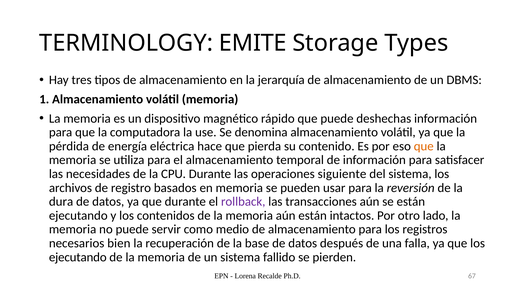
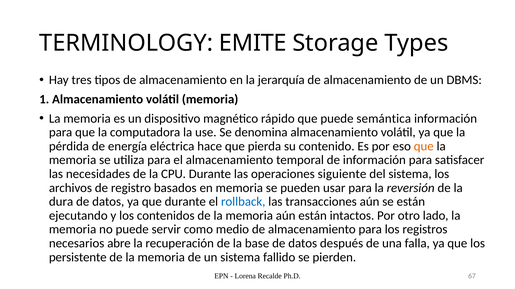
deshechas: deshechas -> semántica (384, 119)
rollback colour: purple -> blue (243, 202)
bien: bien -> abre (119, 244)
ejecutando: ejecutando -> persistente (78, 258)
